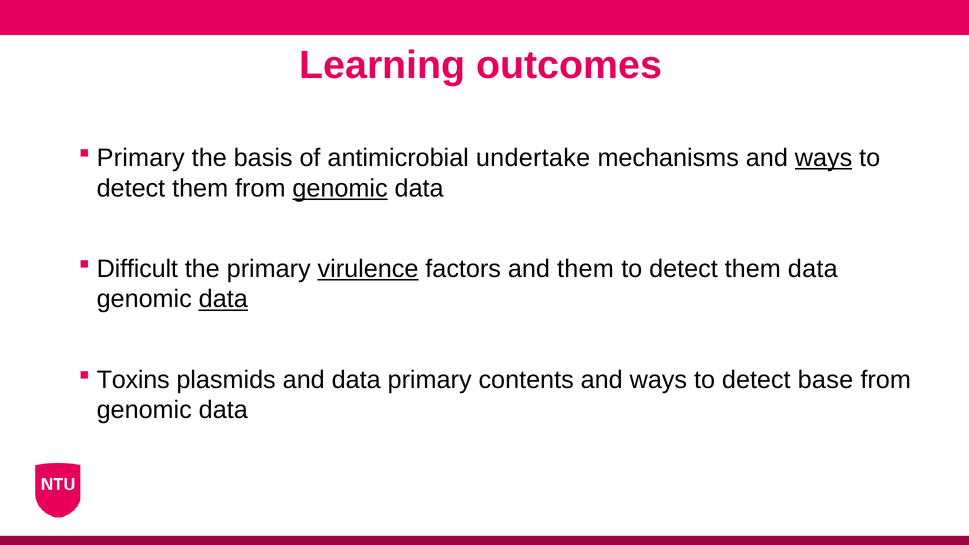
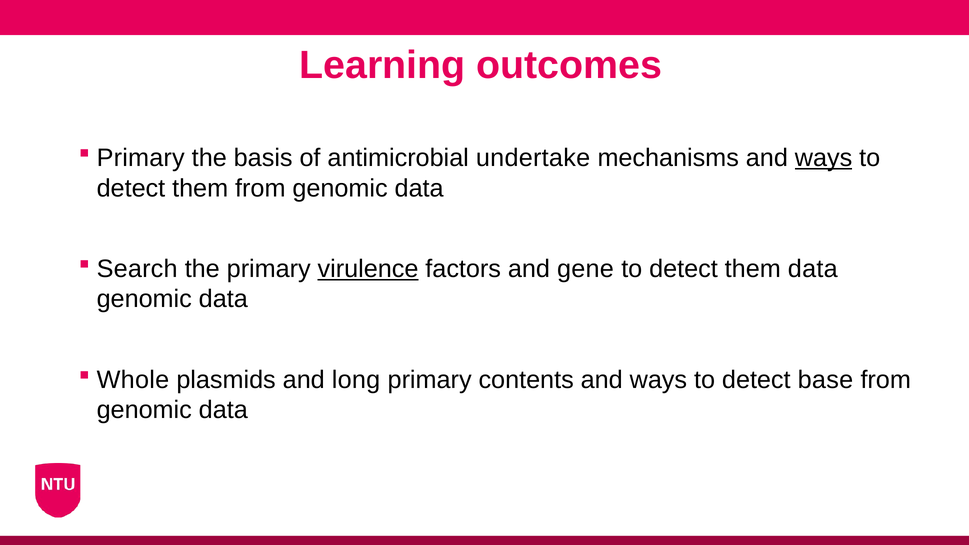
genomic underline: present -> none (340, 188)
Difficult: Difficult -> Search (137, 269)
and them: them -> gene (585, 269)
data underline: present -> none (223, 299)
Toxins: Toxins -> Whole (133, 380)
and data: data -> long (356, 380)
